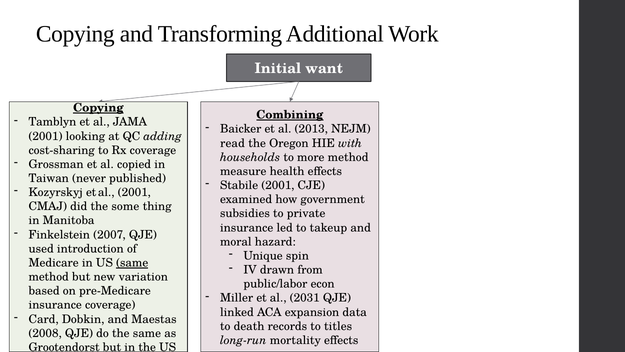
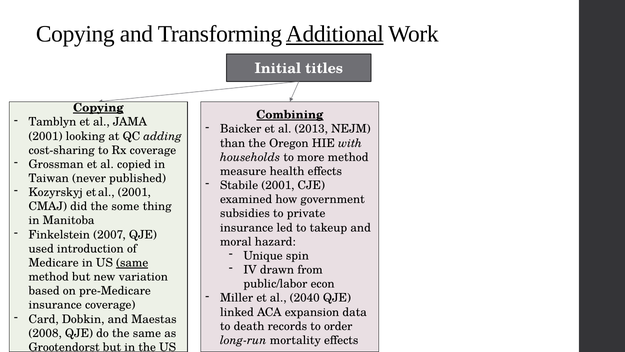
Additional underline: none -> present (335, 34)
want: want -> titles (324, 69)
read: read -> than (233, 143)
2031: 2031 -> 2040 (305, 298)
titles: titles -> order (338, 326)
